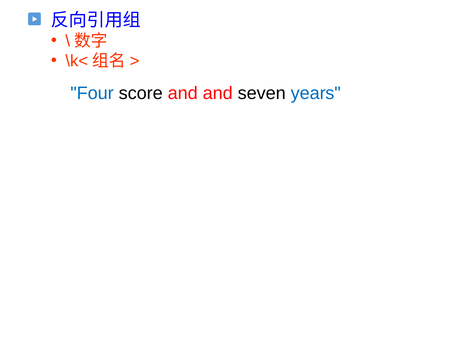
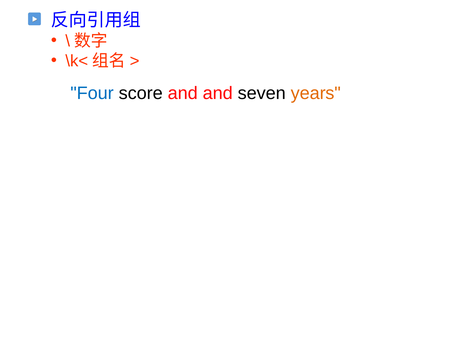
years colour: blue -> orange (316, 93)
